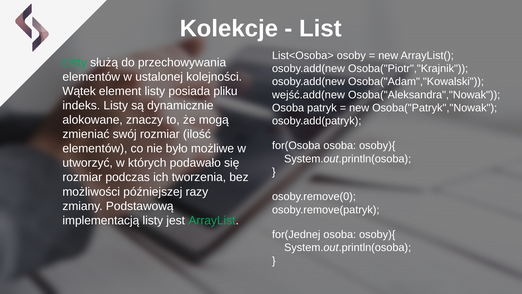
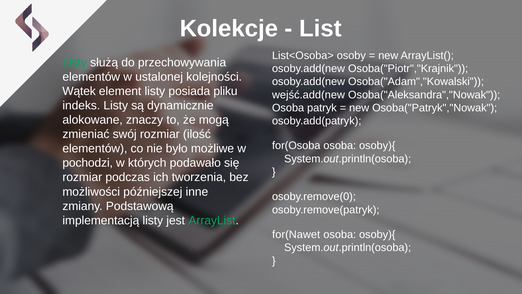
utworzyć: utworzyć -> pochodzi (88, 163)
razy: razy -> inne (197, 191)
for(Jednej: for(Jednej -> for(Nawet (296, 234)
